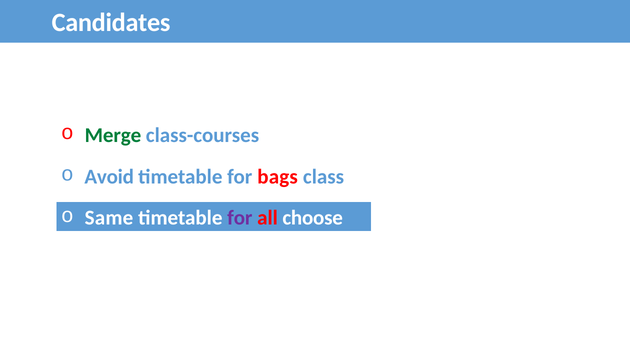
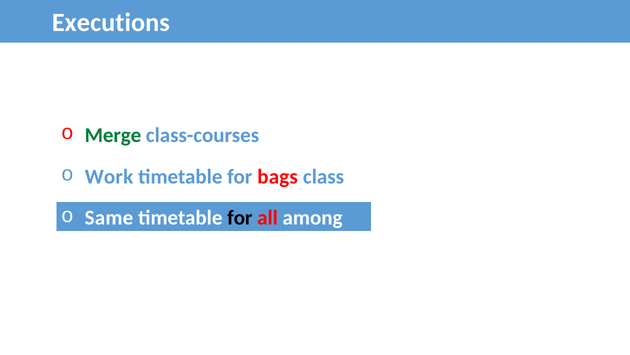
Candidates: Candidates -> Executions (111, 22)
Avoid: Avoid -> Work (109, 176)
for colour: purple -> black (240, 218)
choose: choose -> among (313, 218)
